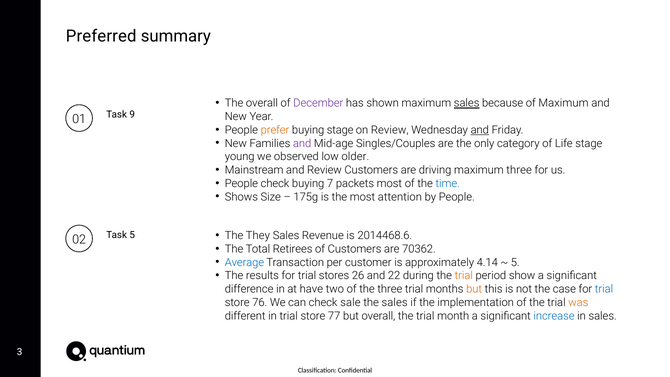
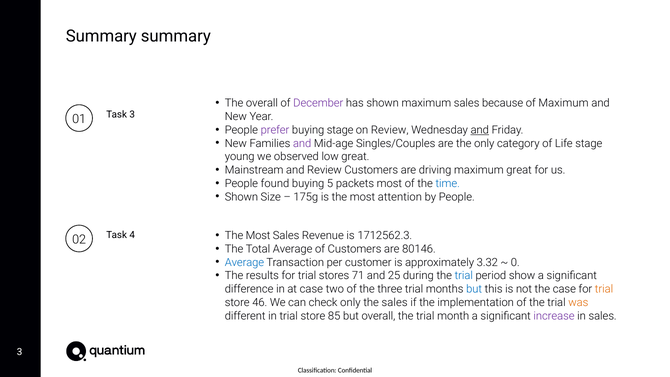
Preferred: Preferred -> Summary (101, 36)
sales underline: present -> none (467, 103)
Task 9: 9 -> 3 (132, 115)
prefer colour: orange -> purple (275, 130)
low older: older -> great (355, 157)
maximum three: three -> great (519, 170)
People check: check -> found (275, 184)
7: 7 -> 5 (330, 184)
Shows: Shows -> Shown (241, 197)
They: They -> Most (258, 236)
2014468.6: 2014468.6 -> 1712562.3 (385, 236)
Task 5: 5 -> 4 (132, 235)
Total Retirees: Retirees -> Average (293, 249)
70362: 70362 -> 80146 (419, 249)
4.14: 4.14 -> 3.32 (487, 262)
5: 5 -> 0 (515, 262)
26: 26 -> 71 (358, 276)
22: 22 -> 25 (394, 276)
trial colour: orange -> blue (464, 276)
at have: have -> case (311, 289)
but colour: orange -> blue (474, 289)
trial colour: blue -> orange (604, 289)
76: 76 -> 46 (260, 302)
check sale: sale -> only (350, 302)
77: 77 -> 85 (334, 316)
increase colour: blue -> purple (554, 316)
